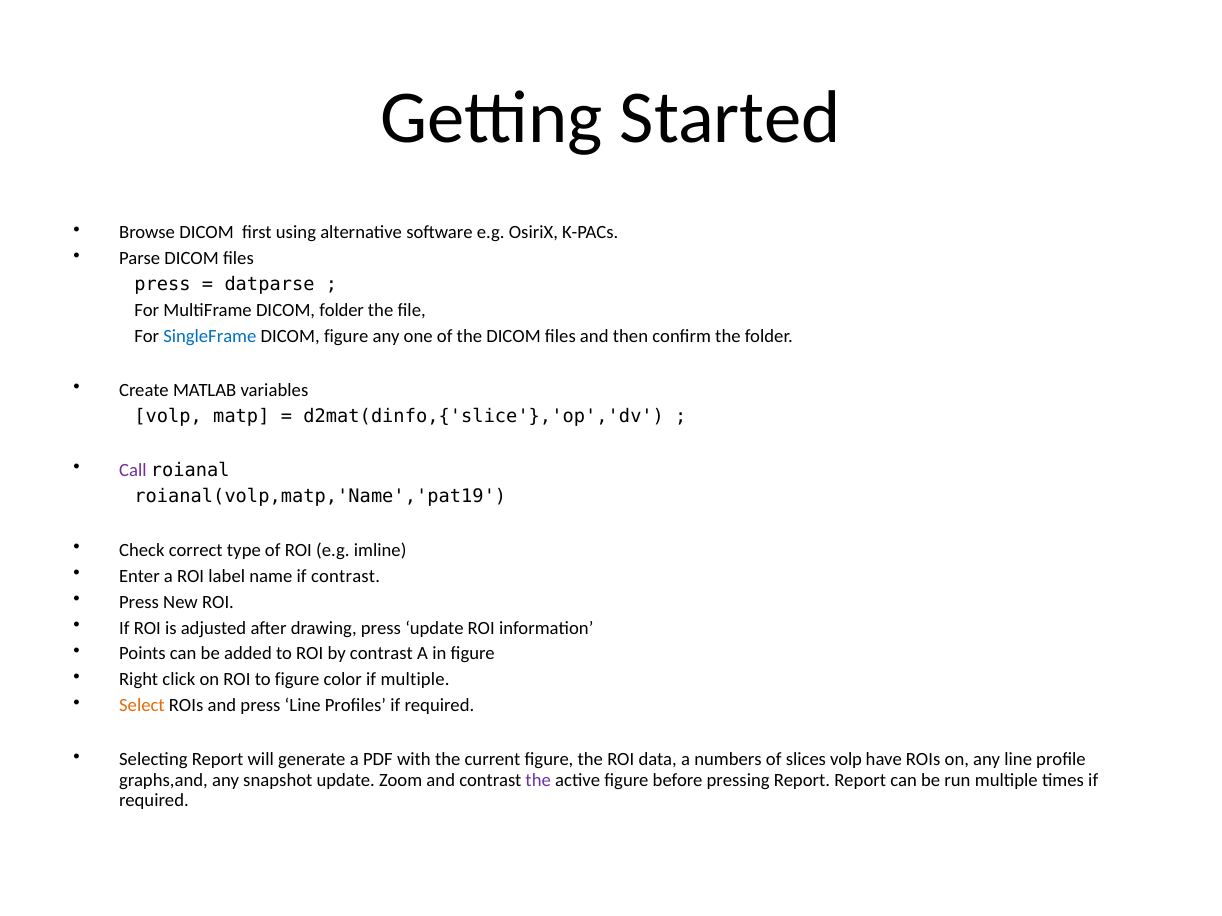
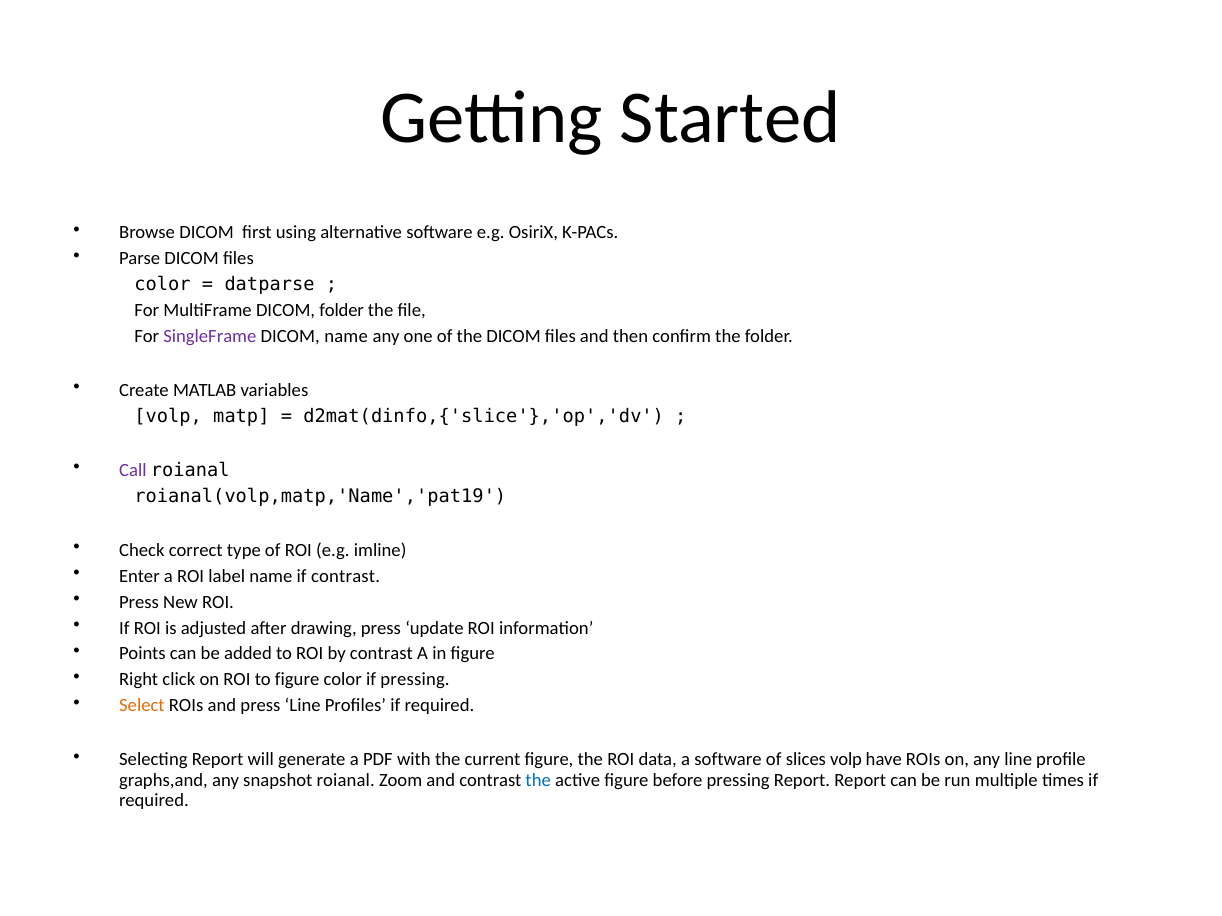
press: press -> color (163, 284)
SingleFrame colour: blue -> purple (210, 336)
DICOM figure: figure -> name (346, 336)
if multiple: multiple -> pressing (415, 680)
a numbers: numbers -> software (728, 760)
snapshot update: update -> roianal (346, 780)
the colour: purple -> blue (538, 780)
